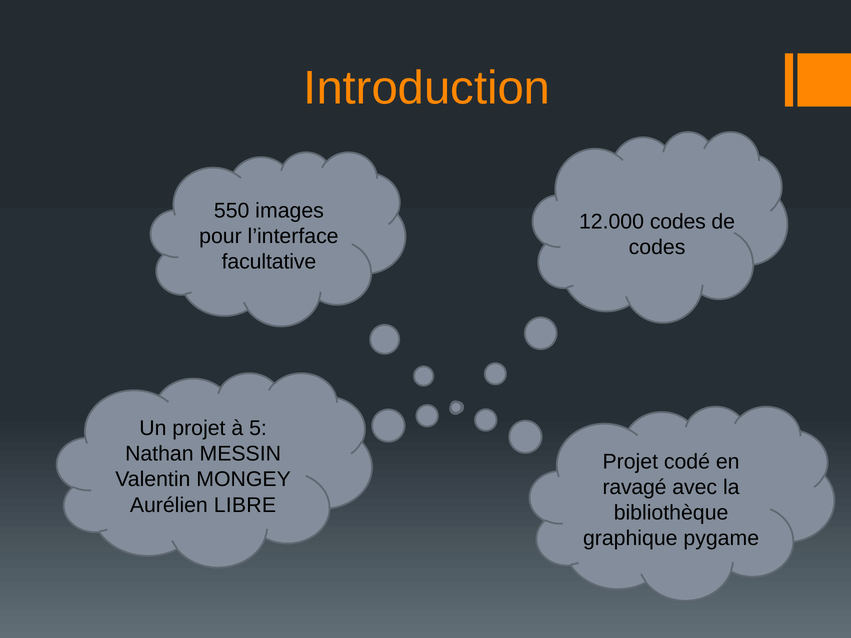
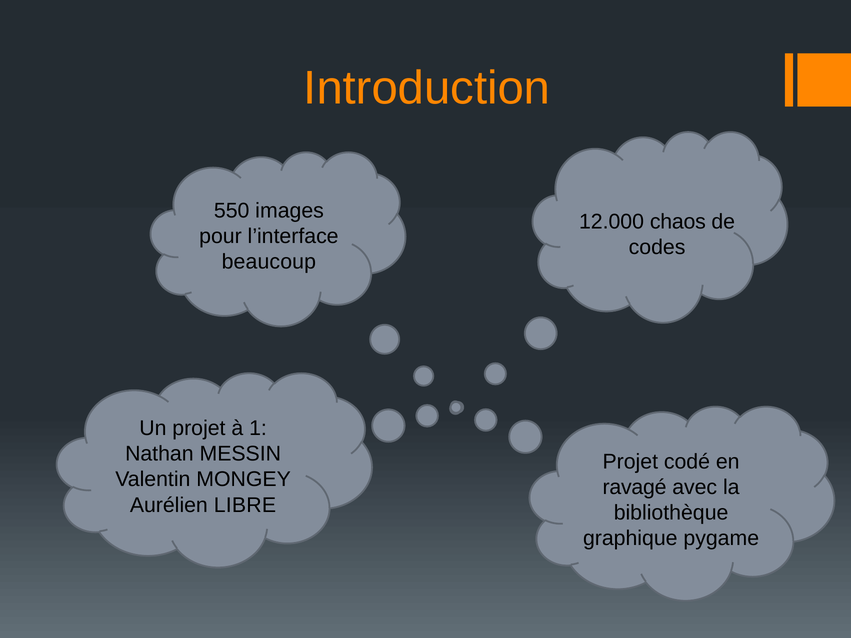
12.000 codes: codes -> chaos (678, 222)
facultative: facultative -> beaucoup (269, 262)
5: 5 -> 1 (258, 429)
